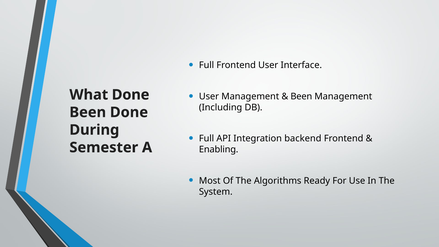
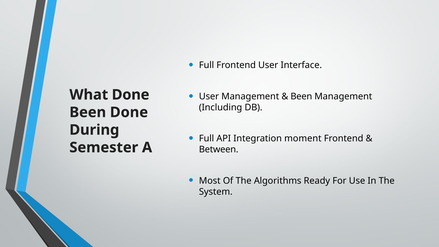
backend: backend -> moment (303, 139)
Enabling: Enabling -> Between (219, 150)
